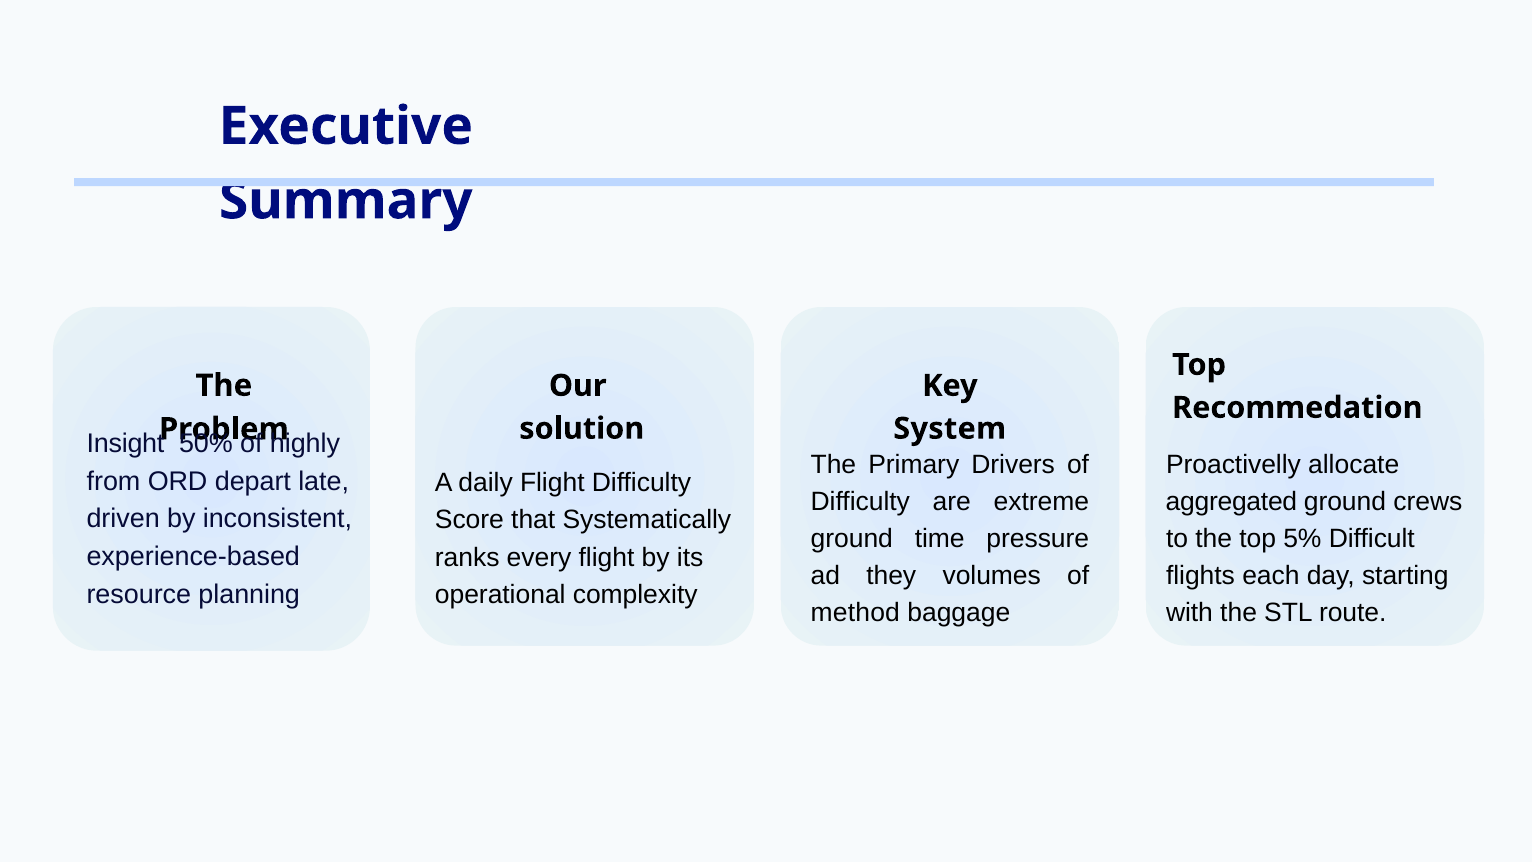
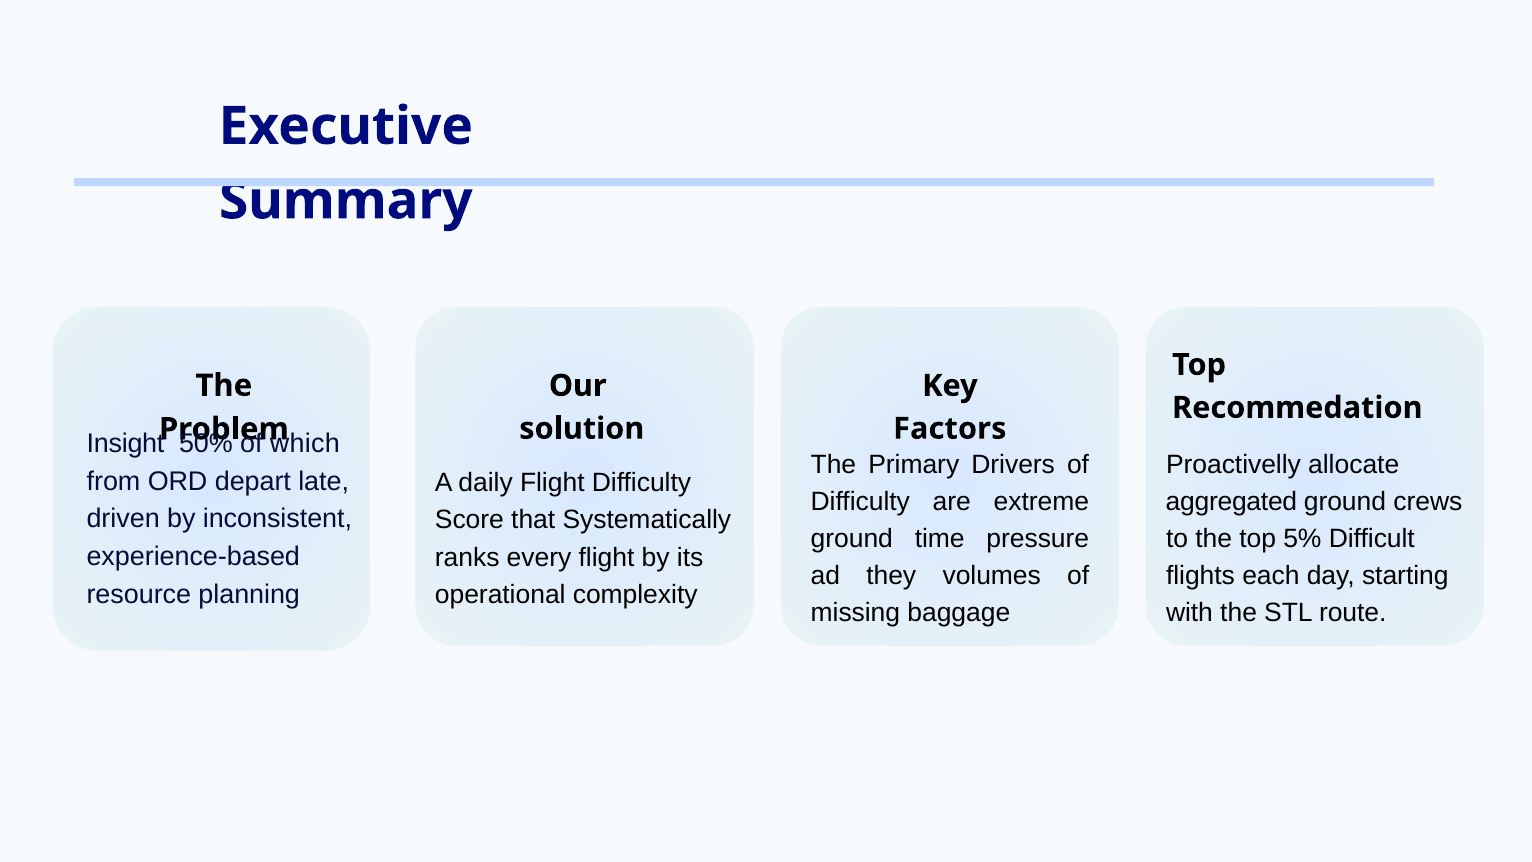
System: System -> Factors (950, 428)
highly: highly -> which (305, 444)
method: method -> missing (855, 613)
